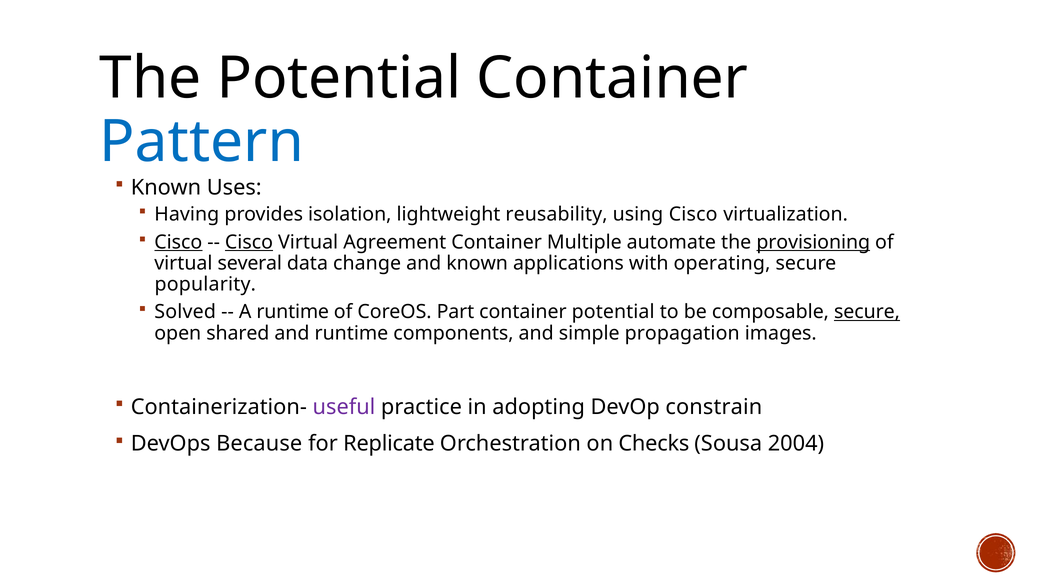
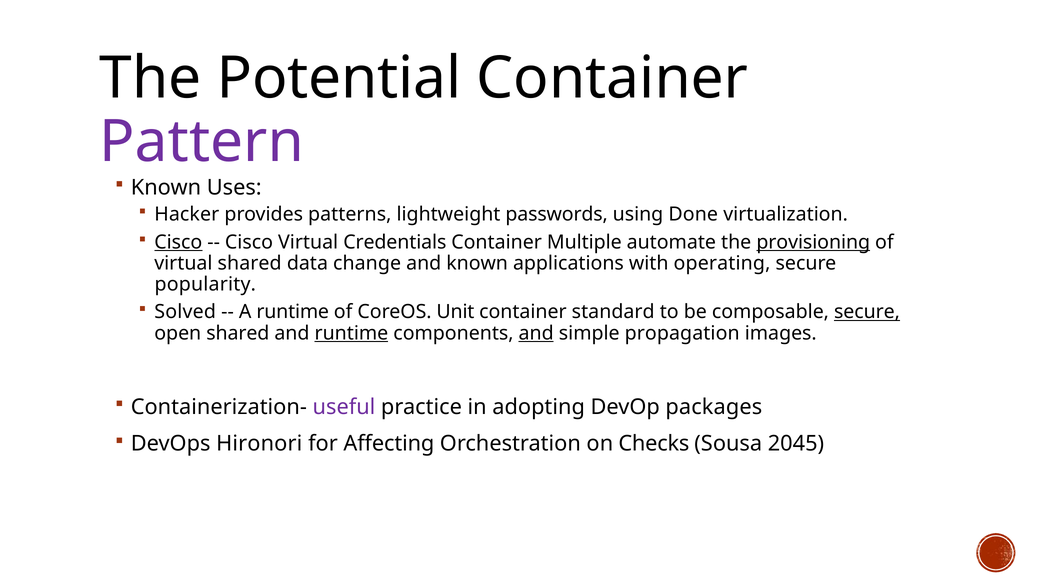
Pattern colour: blue -> purple (202, 142)
Having: Having -> Hacker (187, 215)
isolation: isolation -> patterns (350, 215)
reusability: reusability -> passwords (557, 215)
using Cisco: Cisco -> Done (693, 215)
Cisco underline: present -> none (249, 242)
Agreement: Agreement -> Credentials (395, 242)
virtual several: several -> shared (250, 263)
Part: Part -> Unit (455, 312)
container potential: potential -> standard (613, 312)
runtime underline: none -> present (351, 333)
and underline: none -> present (536, 333)
constrain: constrain -> packages (714, 407)
Because: Because -> Hironori (259, 444)
Replicate: Replicate -> Affecting (389, 444)
2004: 2004 -> 2045 (796, 444)
